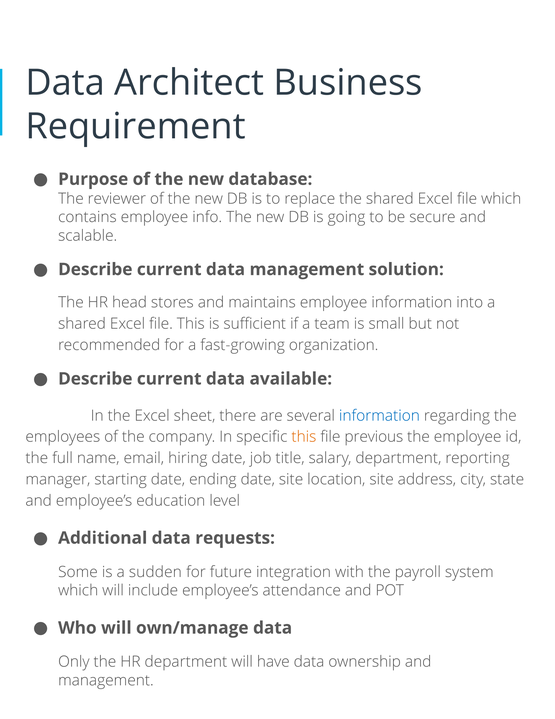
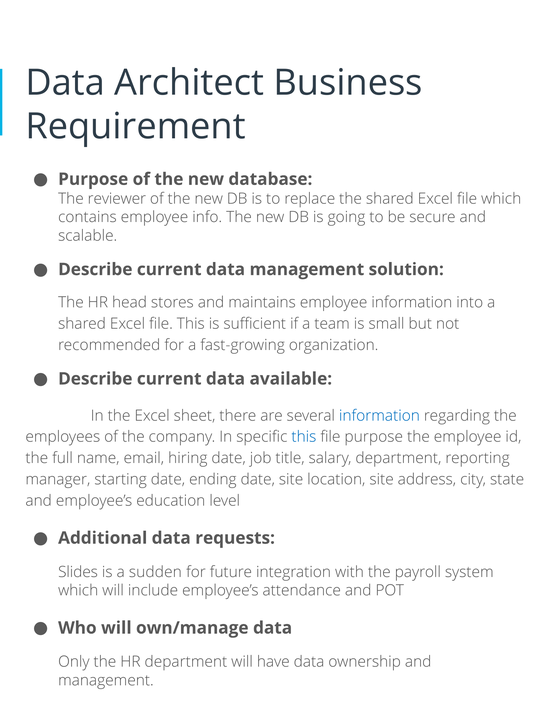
this colour: orange -> blue (304, 436)
file previous: previous -> purpose (374, 436)
Some: Some -> Slides (78, 571)
